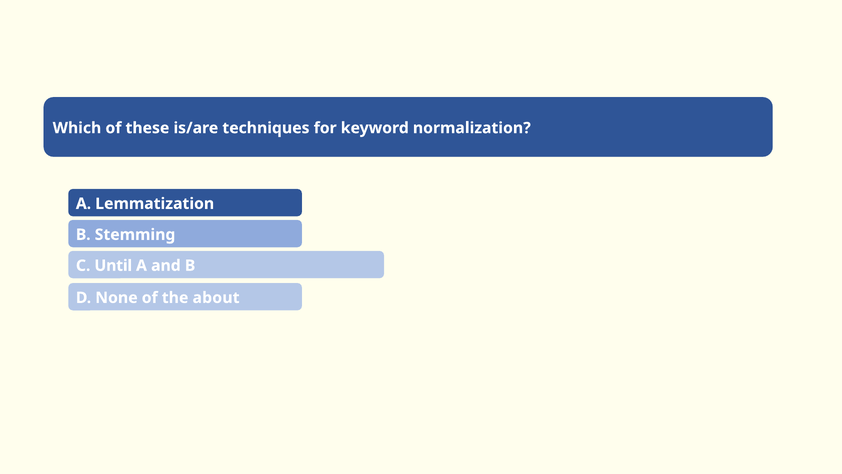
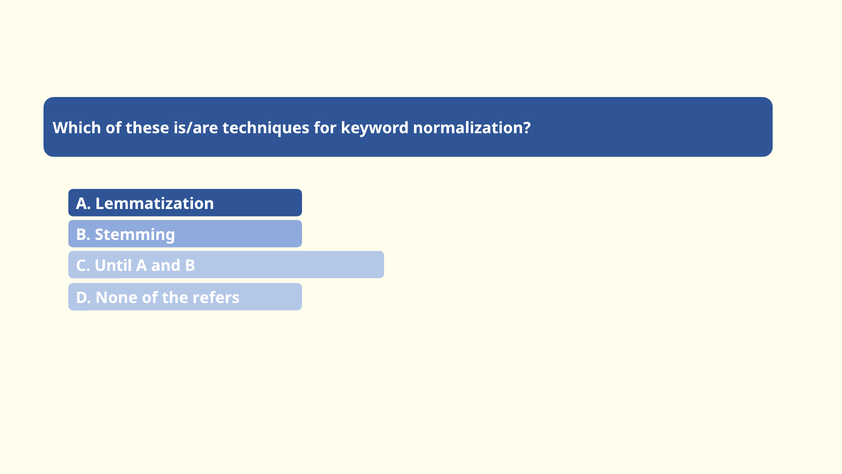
about: about -> refers (216, 298)
